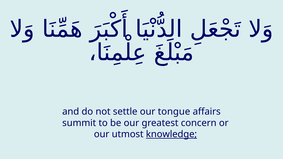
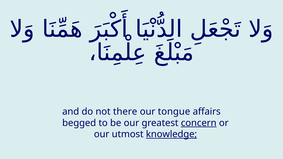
settle: settle -> there (125, 112)
summit: summit -> begged (79, 123)
concern underline: none -> present (199, 123)
